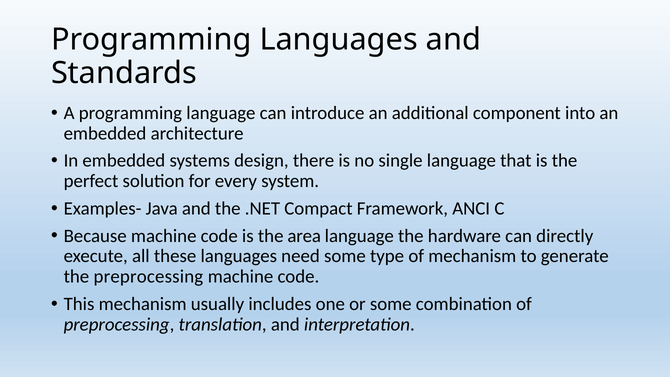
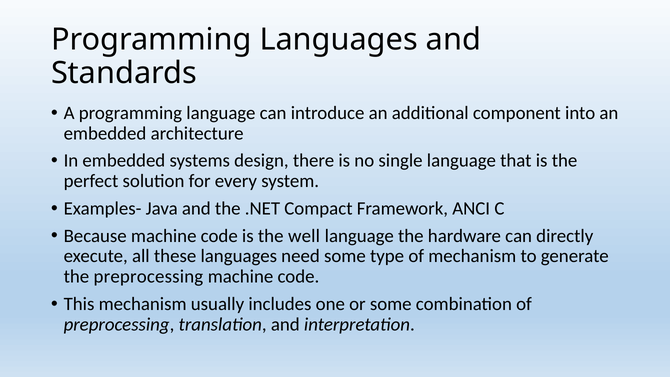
area: area -> well (304, 236)
